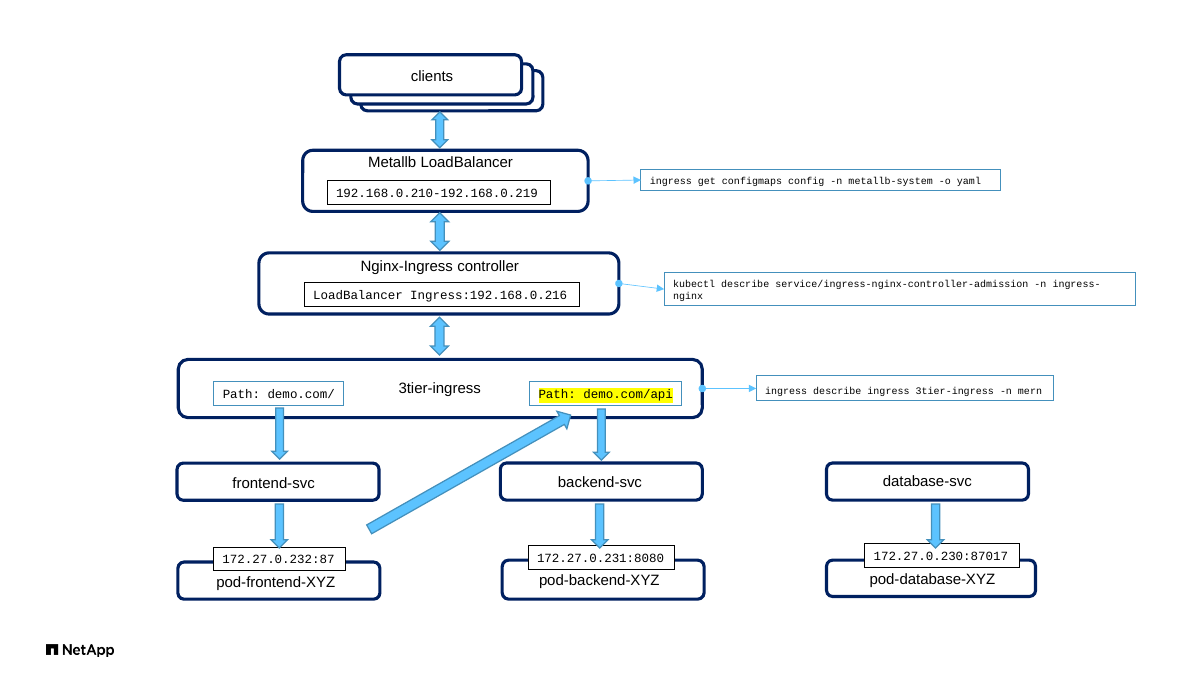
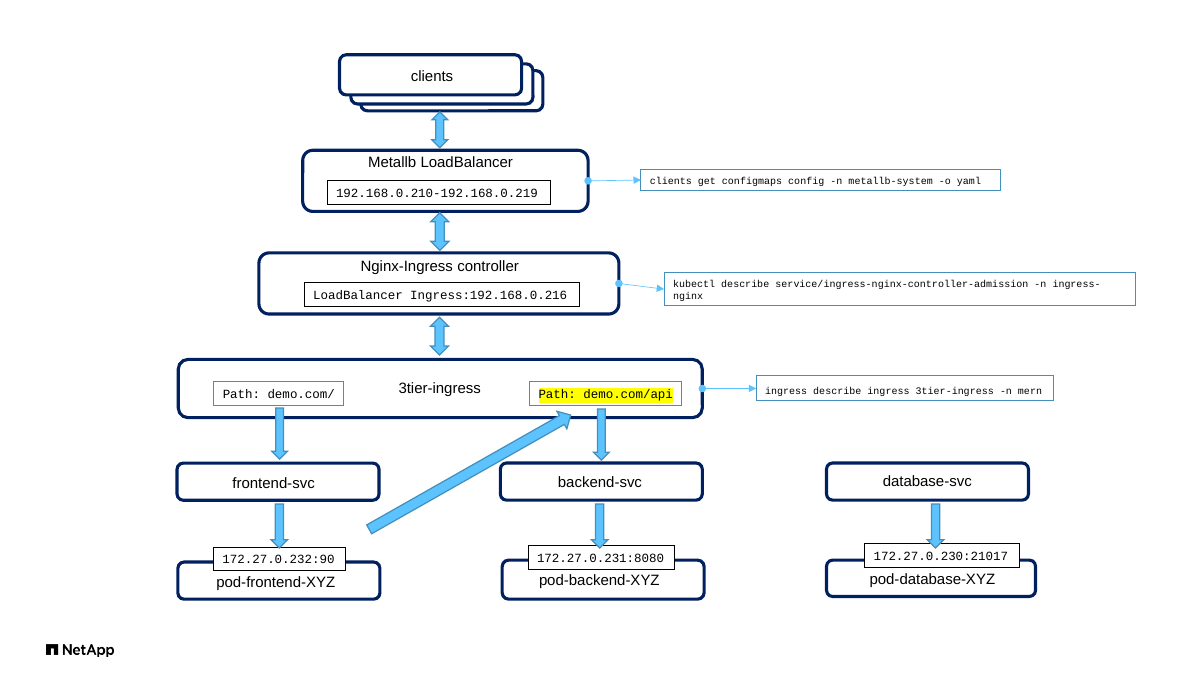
ingress: ingress -> clients (671, 181)
172.27.0.230:87017: 172.27.0.230:87017 -> 172.27.0.230:21017 (941, 557)
172.27.0.232:87: 172.27.0.232:87 -> 172.27.0.232:90 (278, 560)
